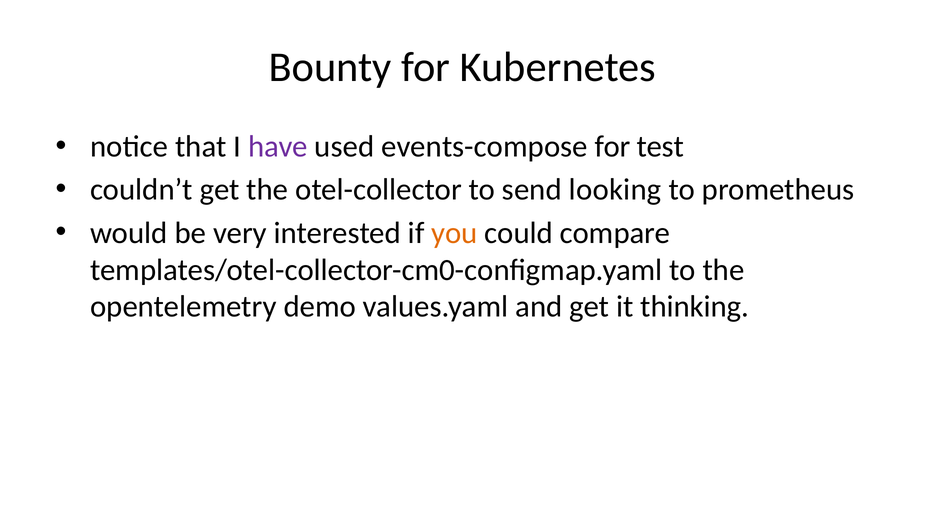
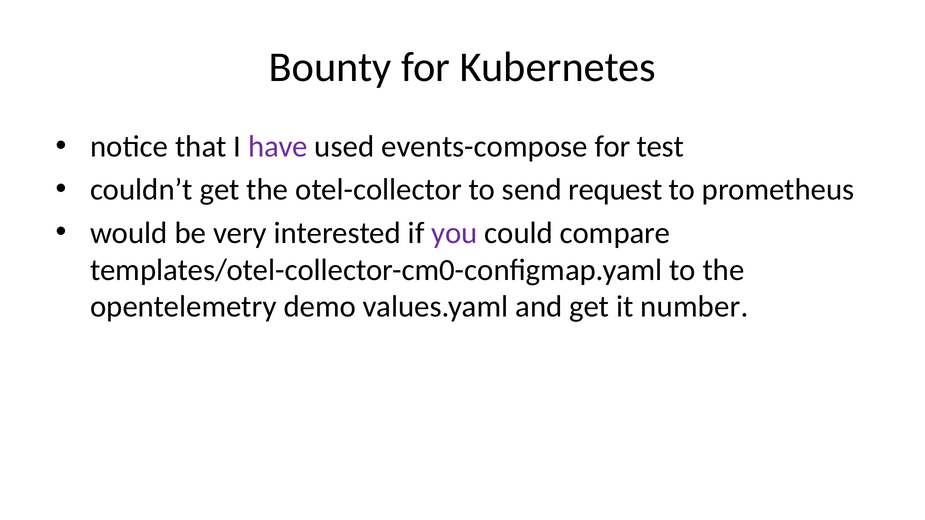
looking: looking -> request (615, 190)
you colour: orange -> purple (454, 233)
thinking: thinking -> number (694, 307)
